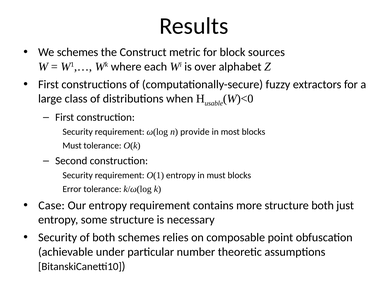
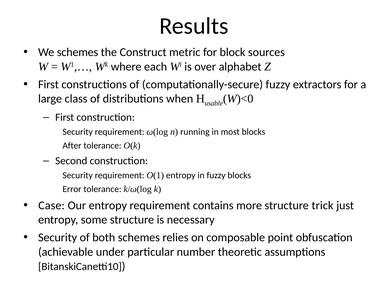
provide: provide -> running (195, 132)
Must: Must -> After (72, 146)
in must: must -> fuzzy (216, 176)
structure both: both -> trick (322, 206)
